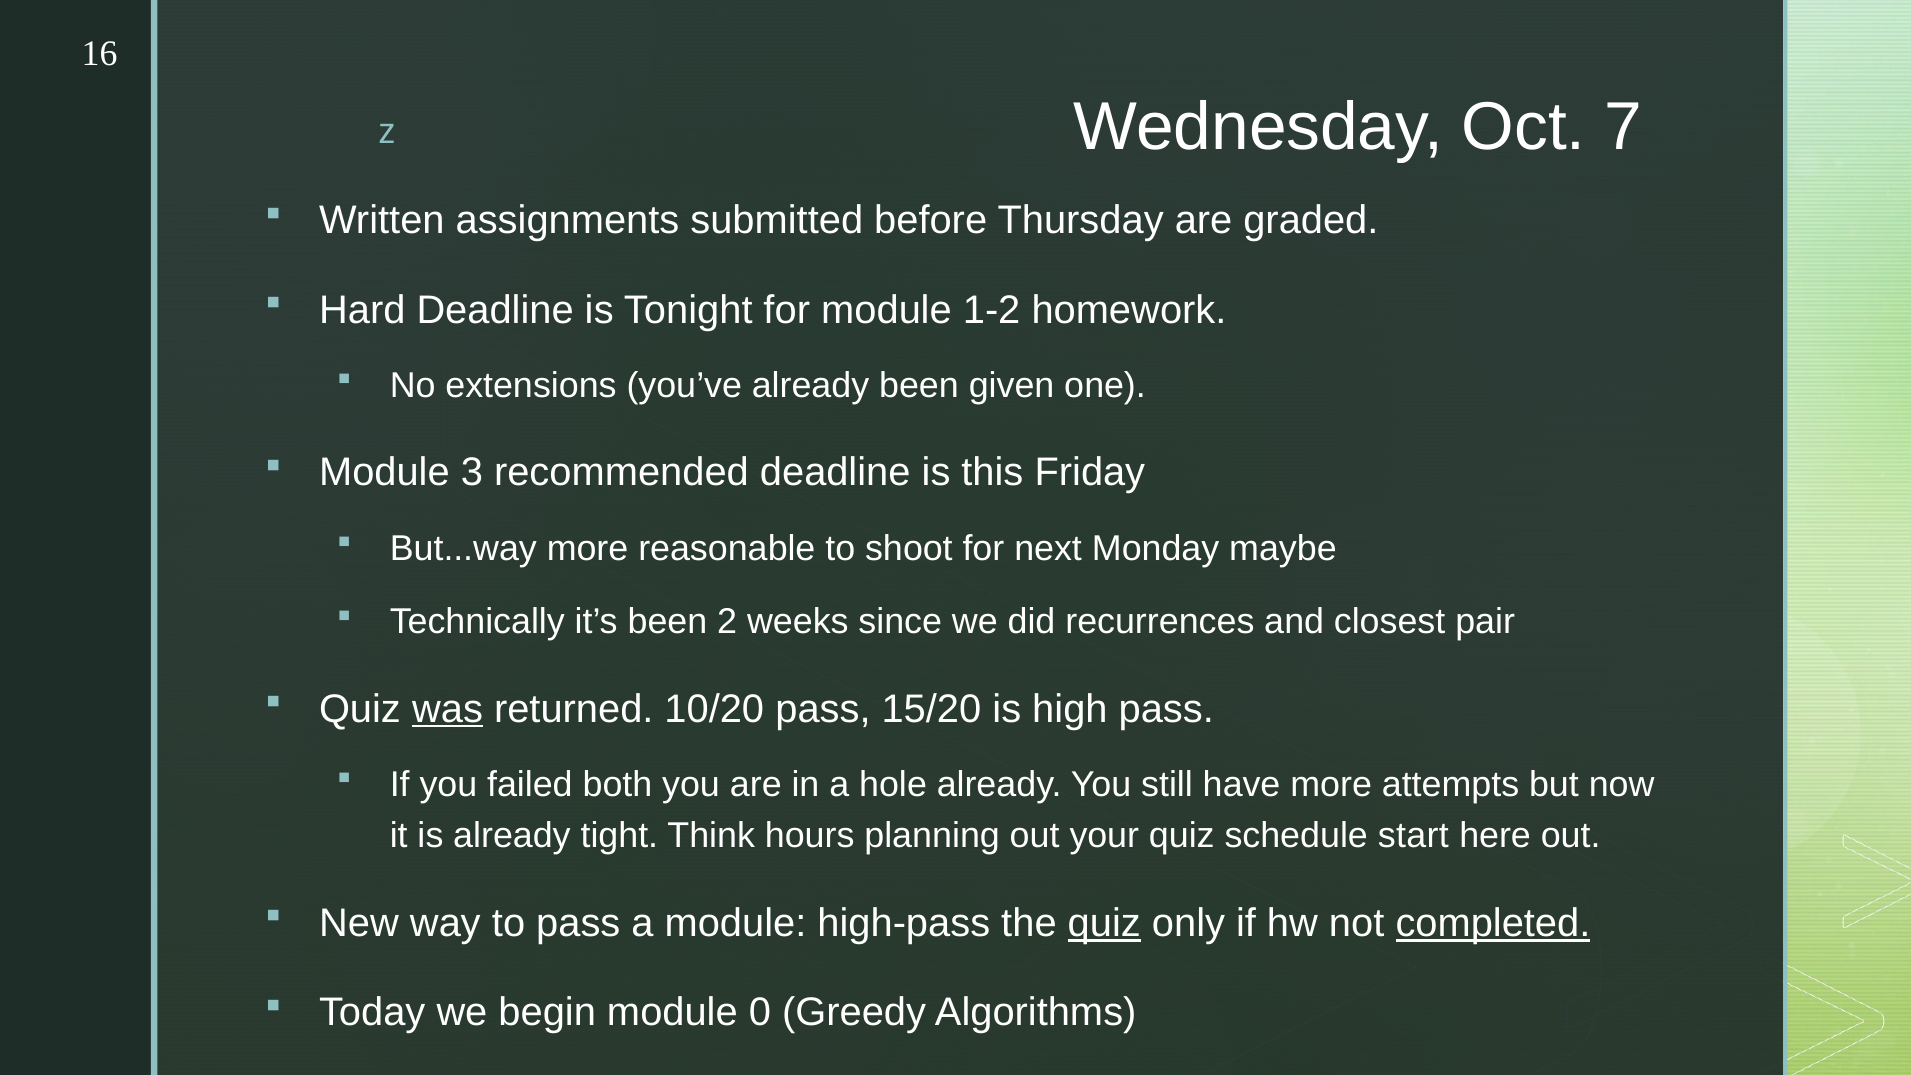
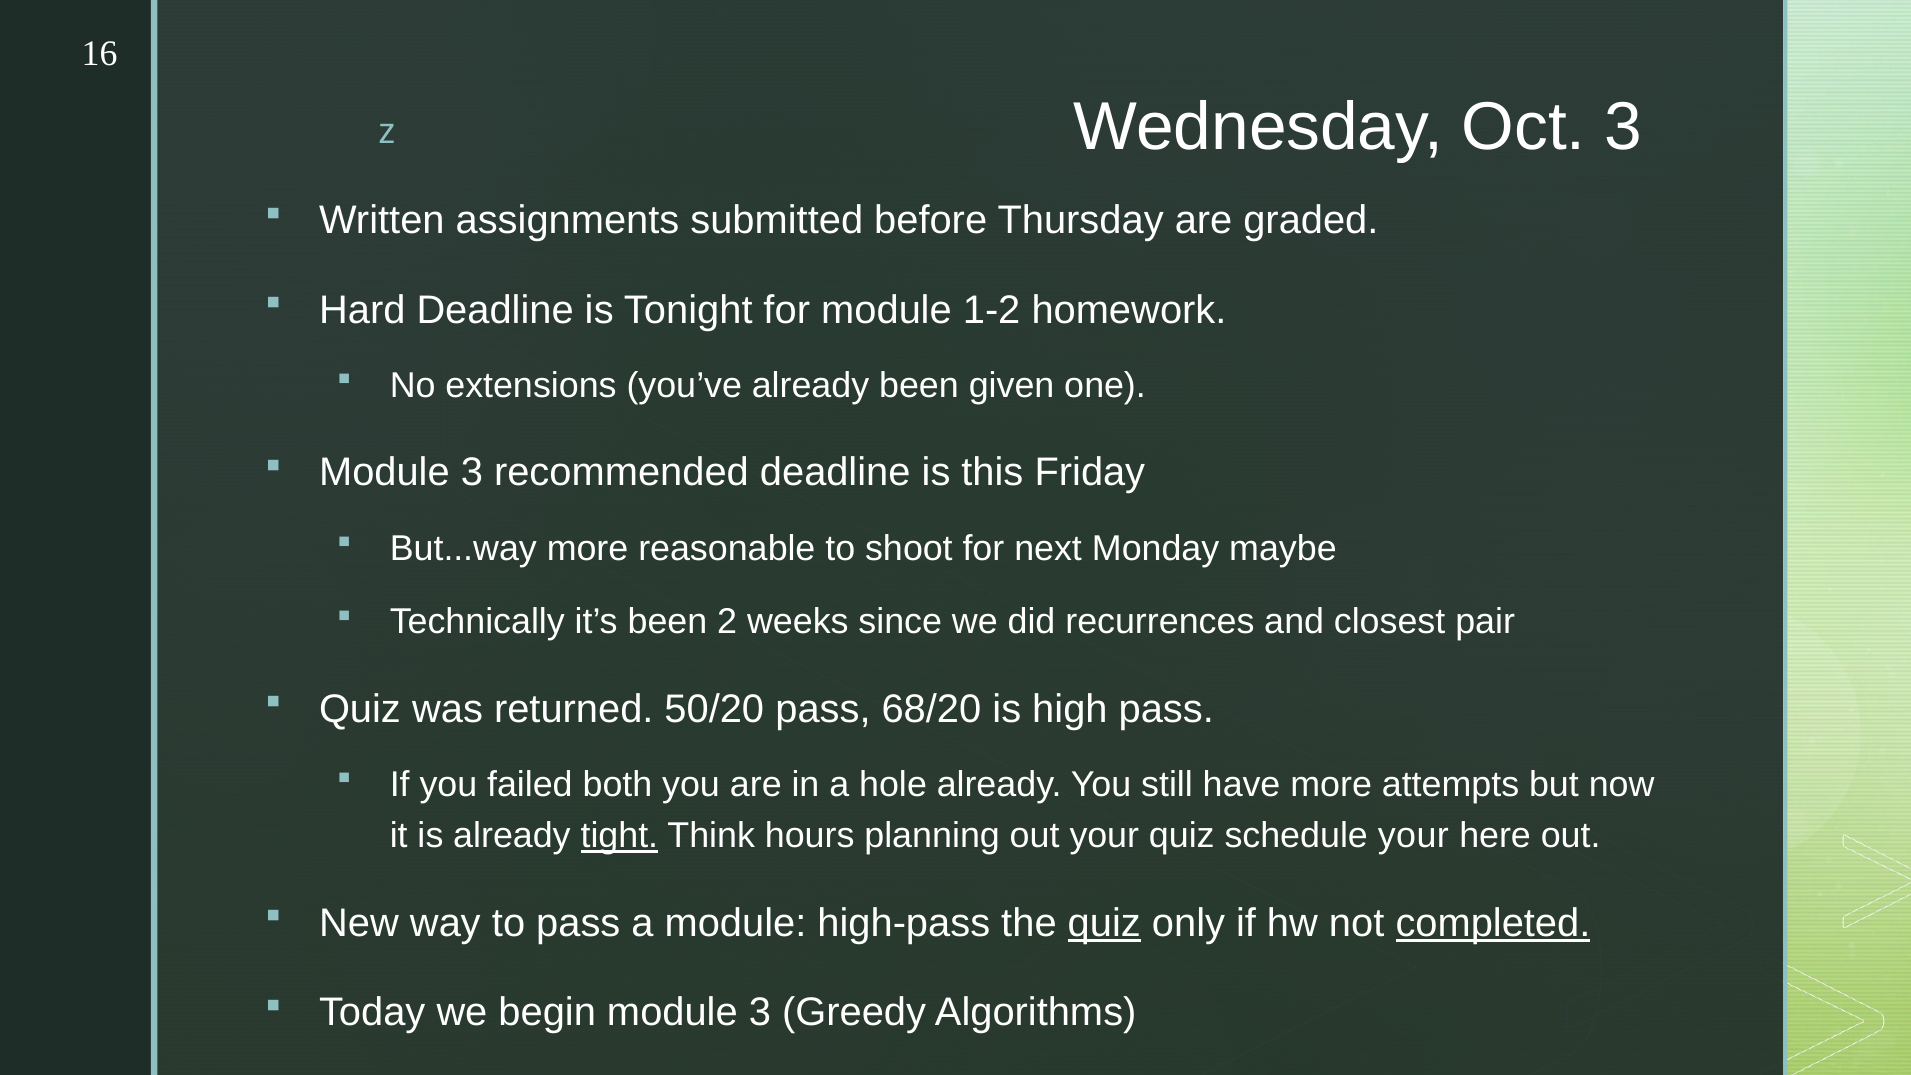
Oct 7: 7 -> 3 (1623, 127)
was underline: present -> none (448, 709)
10/20: 10/20 -> 50/20 (714, 709)
15/20: 15/20 -> 68/20 (931, 709)
tight underline: none -> present (619, 836)
schedule start: start -> your (1413, 836)
begin module 0: 0 -> 3 (760, 1013)
